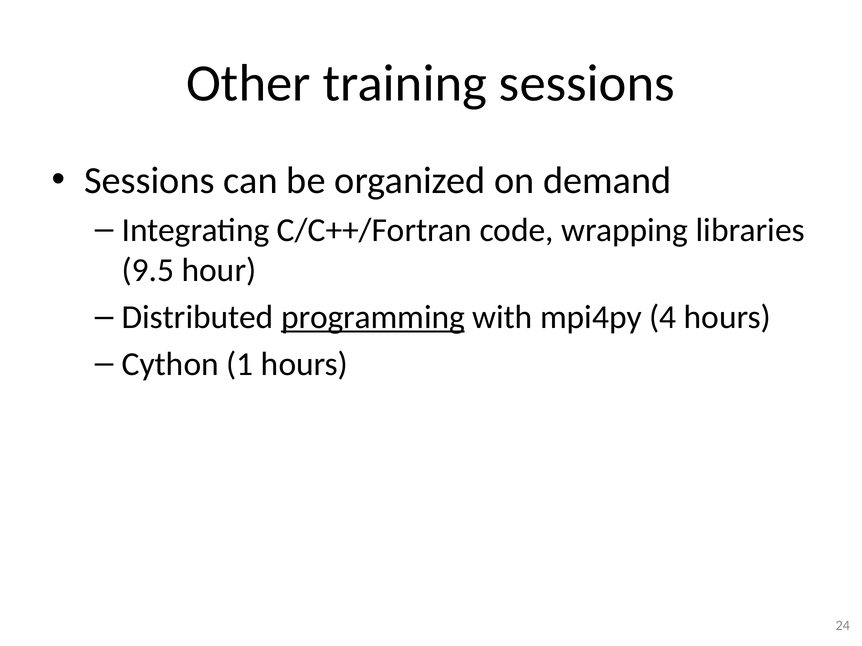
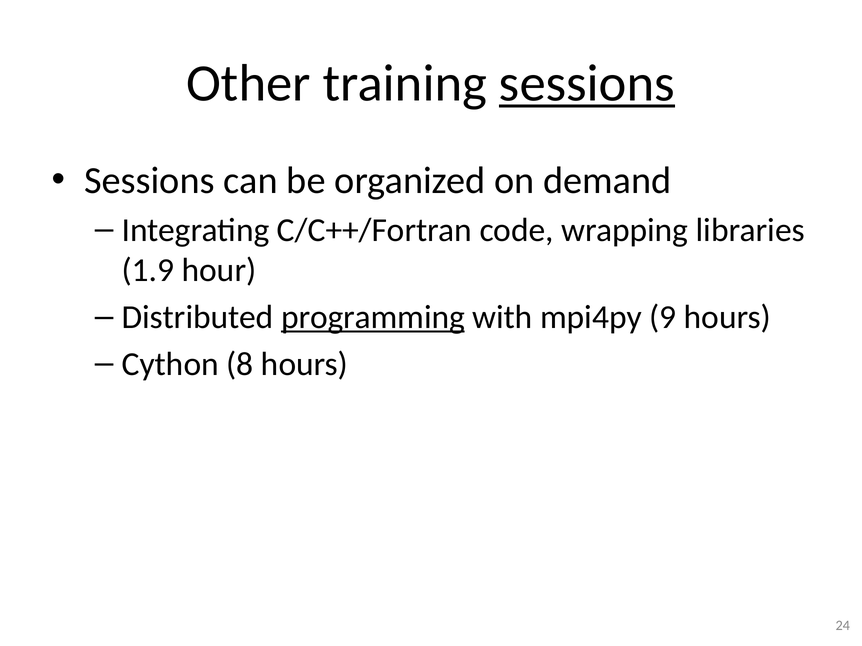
sessions underline: none -> present (587, 83)
9.5: 9.5 -> 1.9 (148, 271)
4: 4 -> 9 (663, 318)
1: 1 -> 8 (240, 365)
